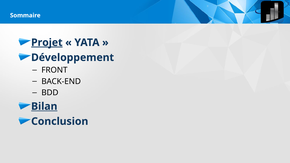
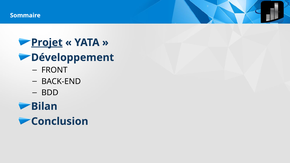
Bilan underline: present -> none (44, 106)
